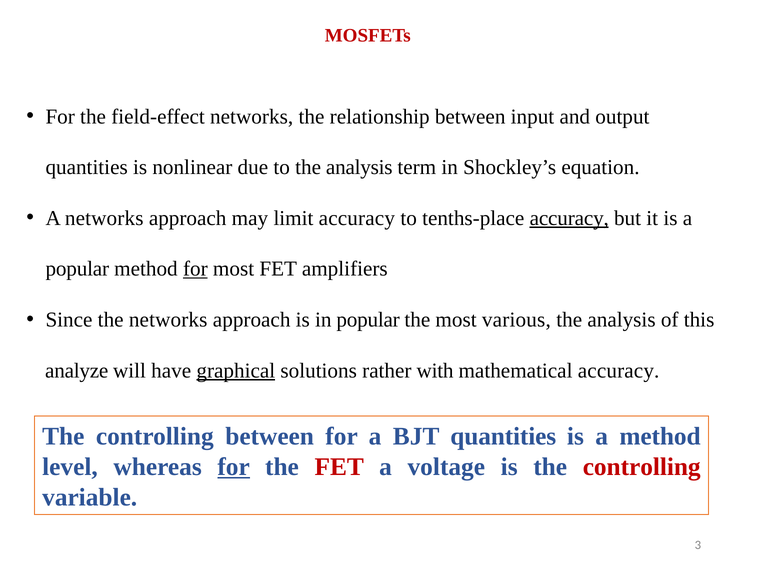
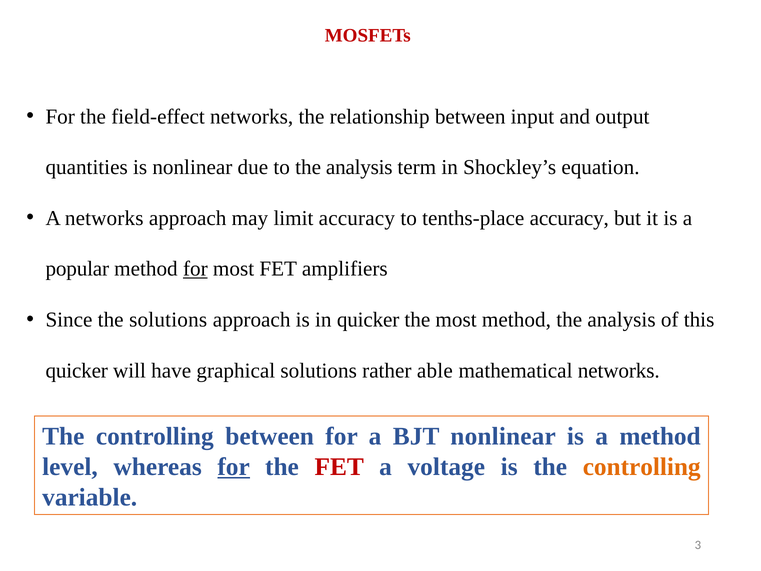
accuracy underline: present -> none (569, 218)
the networks: networks -> solutions (168, 320)
in popular: popular -> quicker (368, 320)
most various: various -> method (516, 320)
analyze: analyze -> quicker (77, 370)
graphical underline: present -> none (236, 370)
with: with -> able (435, 370)
mathematical accuracy: accuracy -> networks (619, 370)
BJT quantities: quantities -> nonlinear (503, 436)
controlling colour: red -> orange (642, 467)
